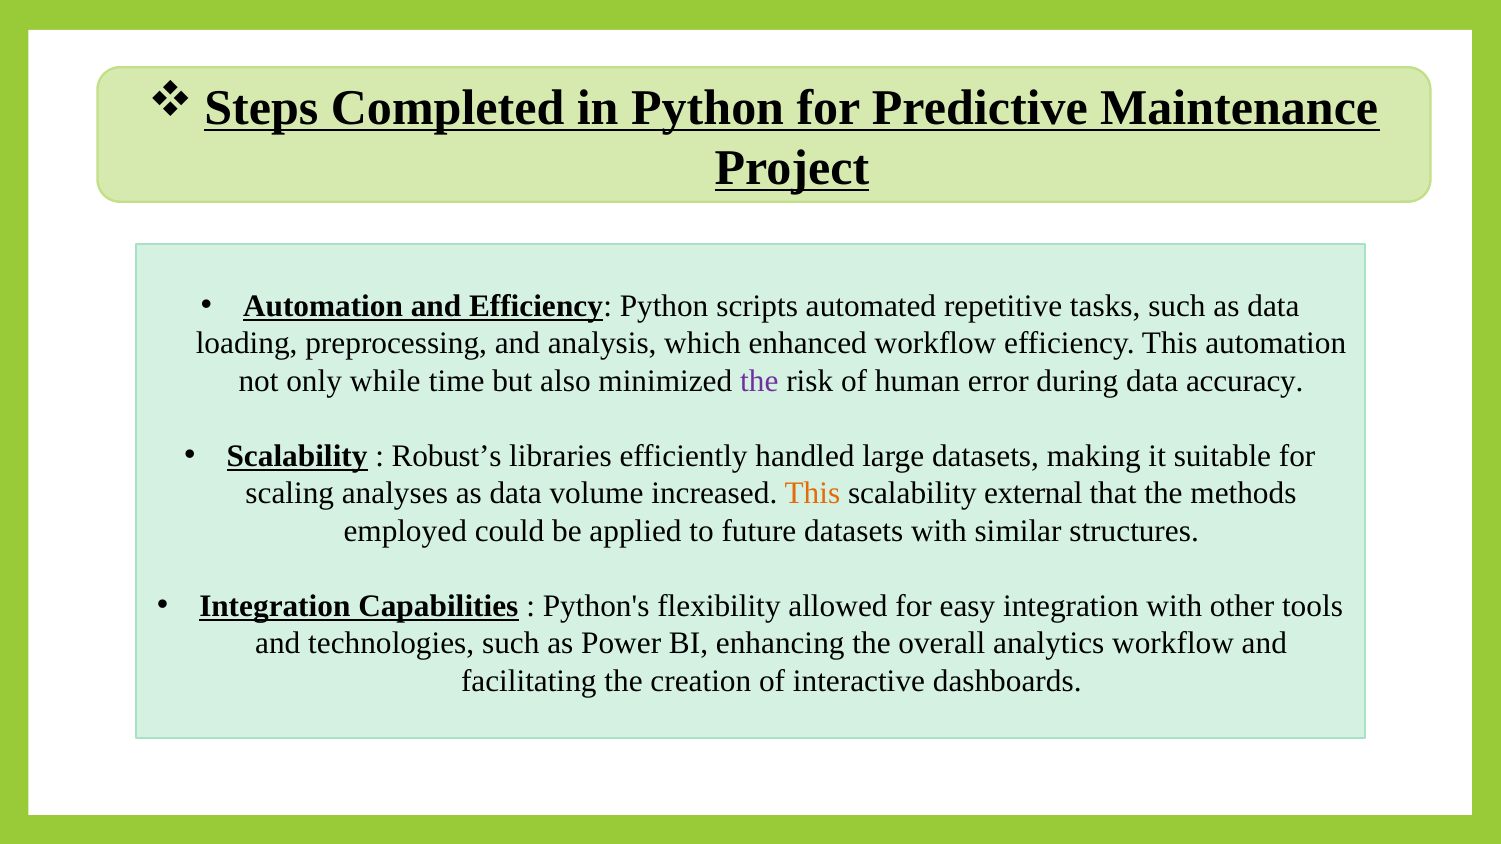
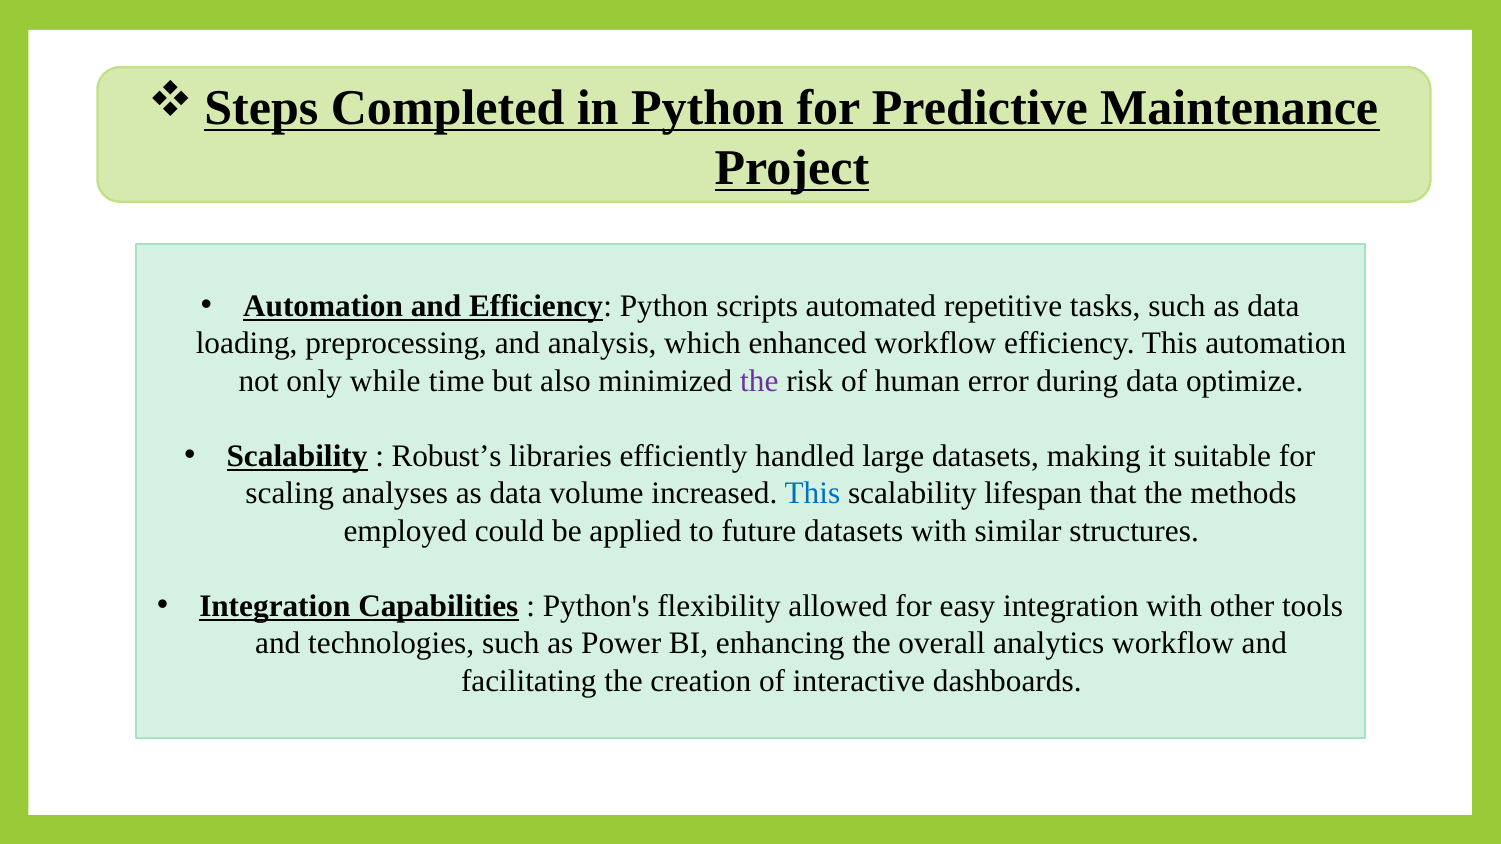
accuracy: accuracy -> optimize (1245, 381)
This colour: orange -> blue (812, 494)
external: external -> lifespan (1033, 494)
